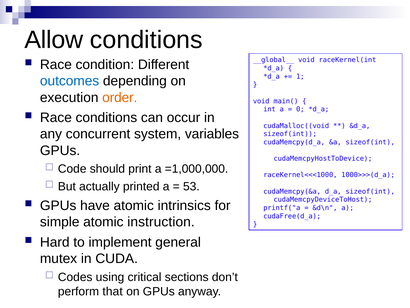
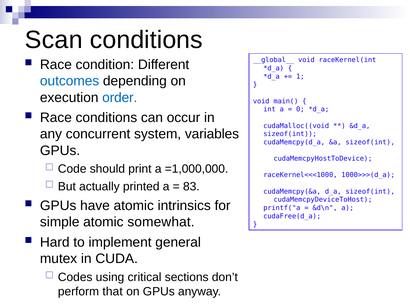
Allow: Allow -> Scan (54, 40)
order colour: orange -> blue (120, 97)
53: 53 -> 83 (191, 186)
instruction: instruction -> somewhat (161, 222)
